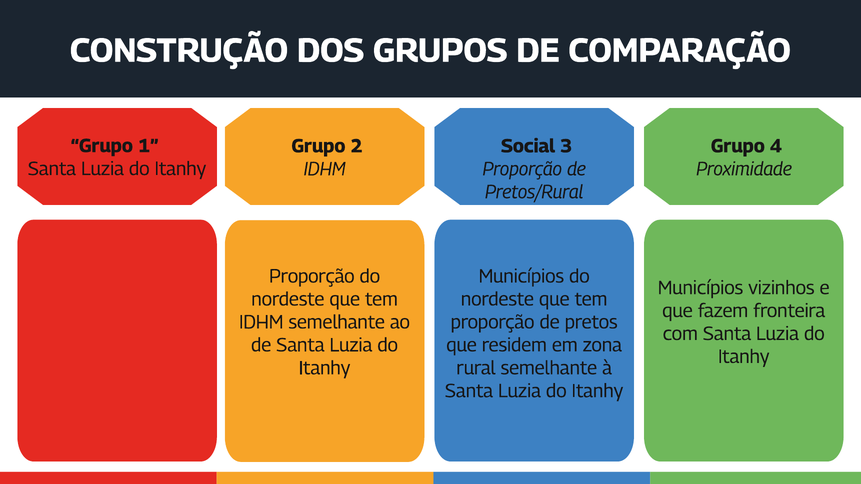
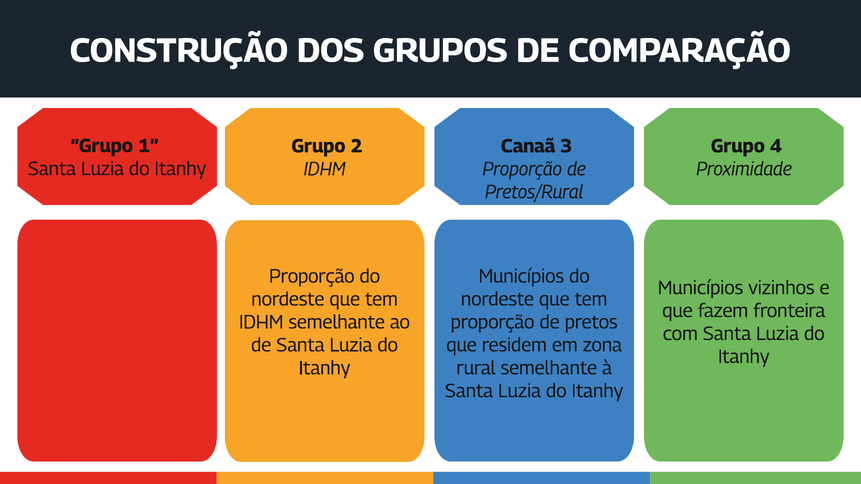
Social: Social -> Canaã (528, 146)
